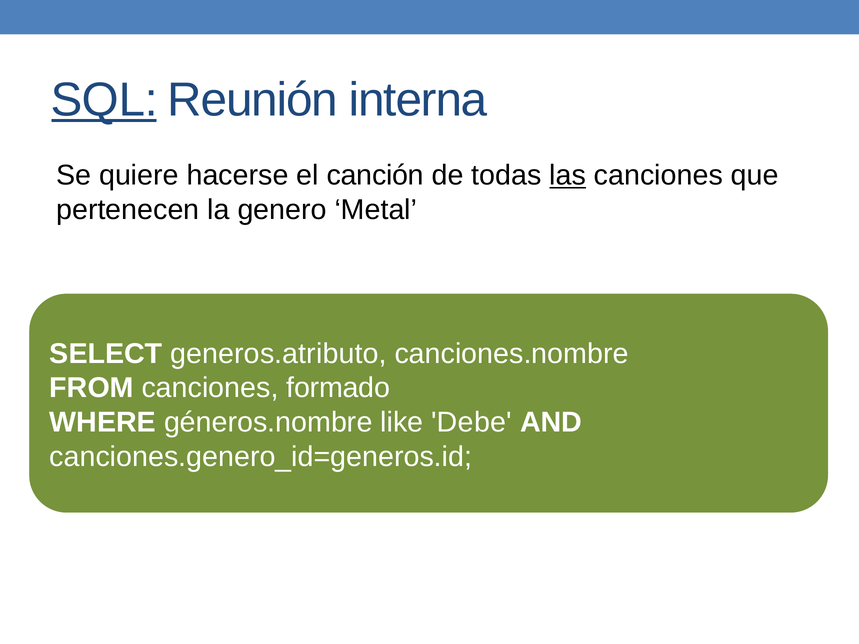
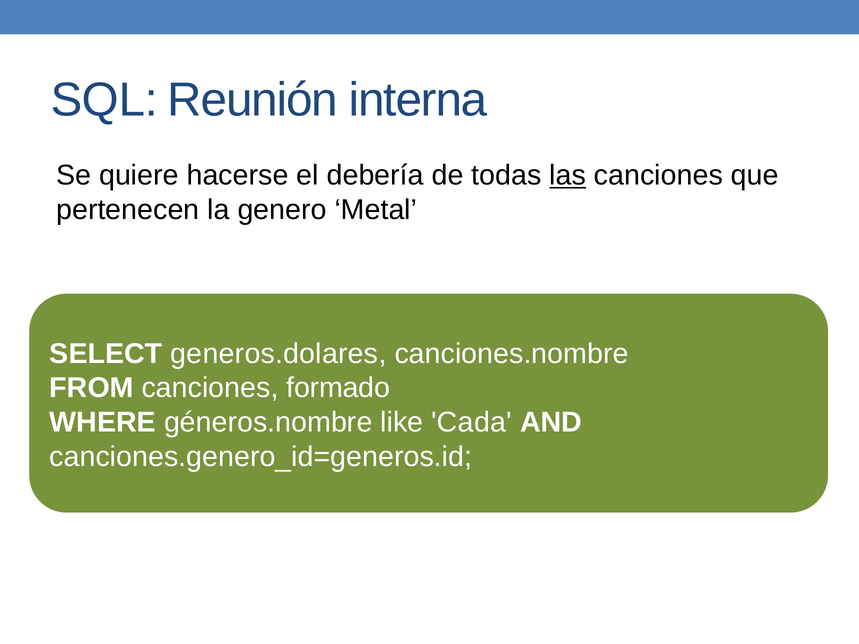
SQL underline: present -> none (104, 100)
canción: canción -> debería (375, 175)
generos.atributo: generos.atributo -> generos.dolares (278, 354)
Debe: Debe -> Cada (472, 422)
